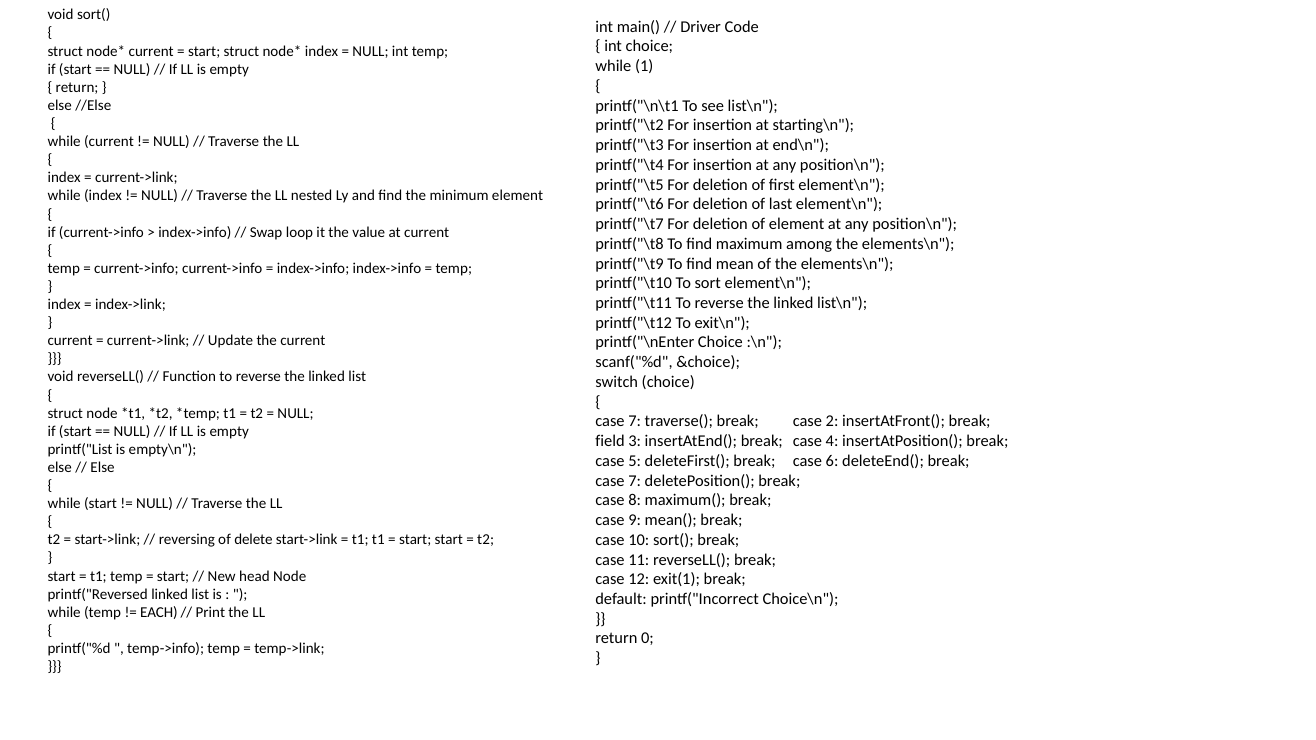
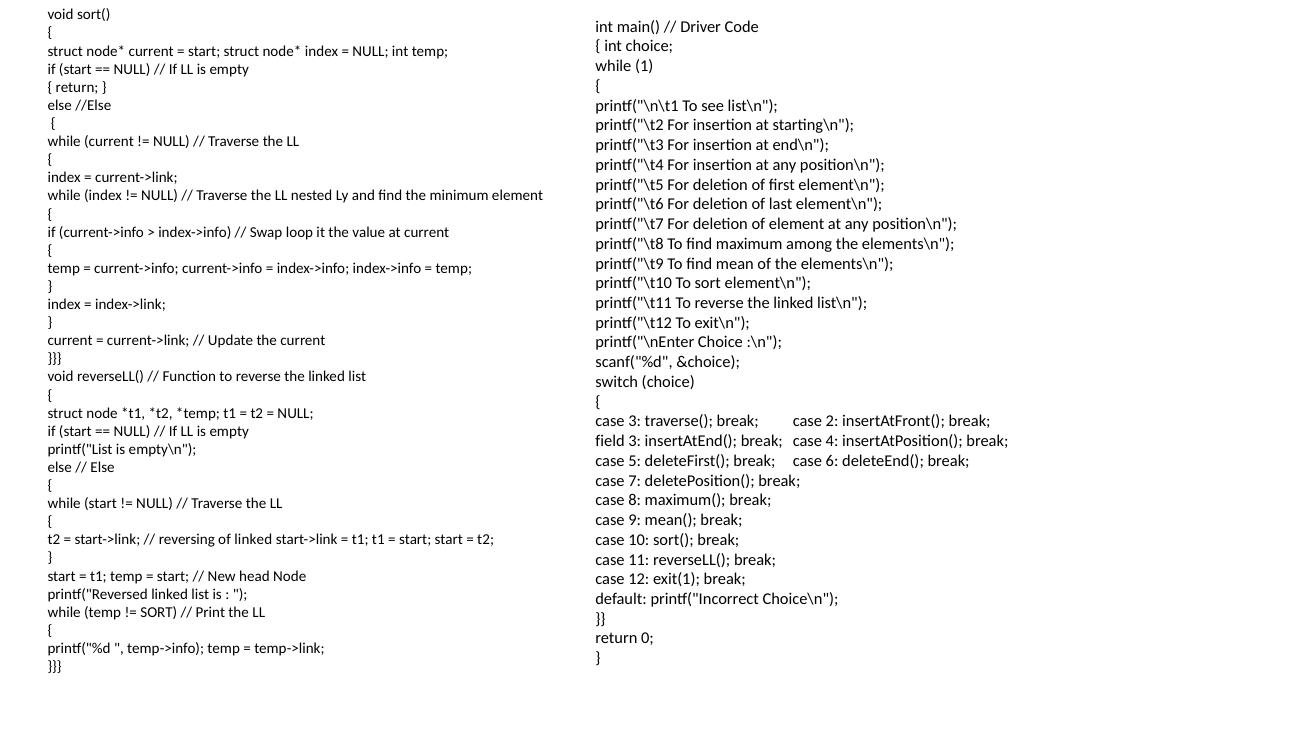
7: 7 -> 3 (635, 422)
of delete: delete -> linked (253, 540)
EACH: EACH -> SORT (159, 612)
